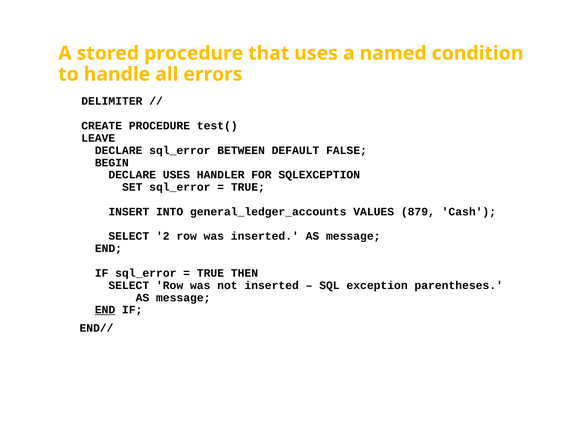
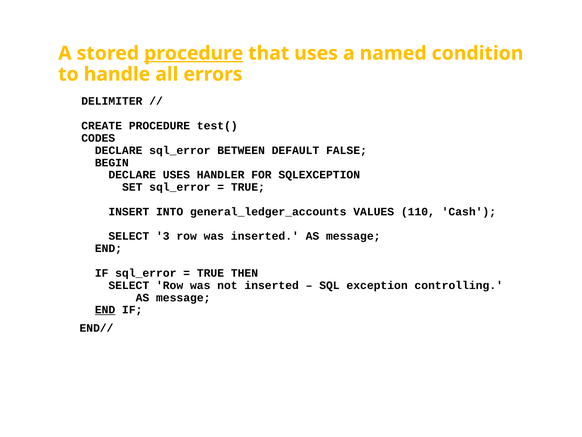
procedure underline: none -> present (194, 53)
LEAVE: LEAVE -> CODES (98, 138)
879: 879 -> 110 (418, 211)
2: 2 -> 3 (163, 236)
parentheses: parentheses -> controlling (459, 285)
